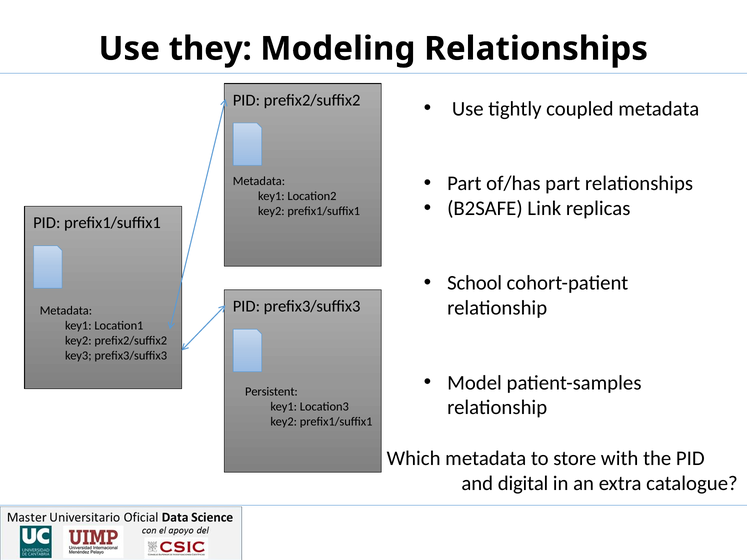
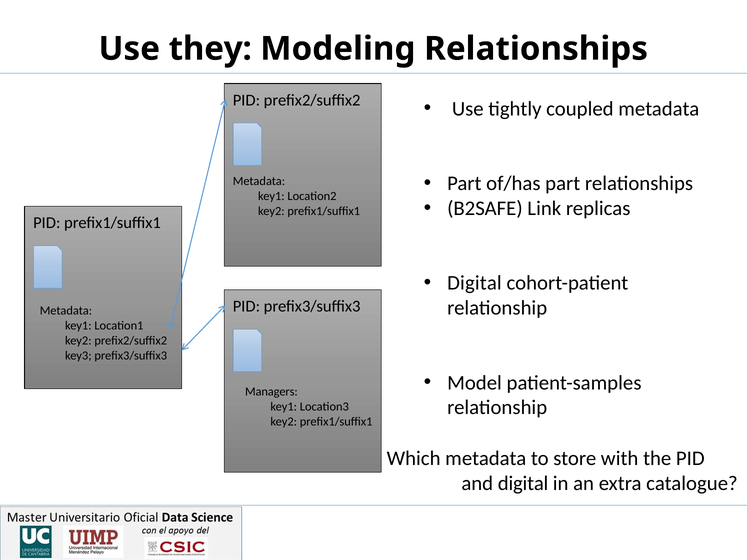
School: School -> Digital (474, 283)
Persistent: Persistent -> Managers (271, 392)
